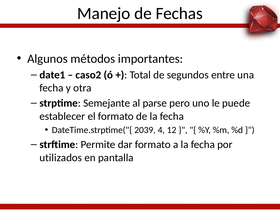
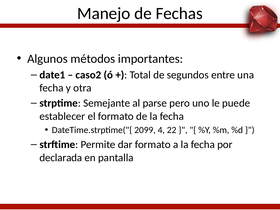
2039: 2039 -> 2099 (145, 130)
12: 12 -> 22 (172, 130)
utilizados: utilizados -> declarada (61, 158)
